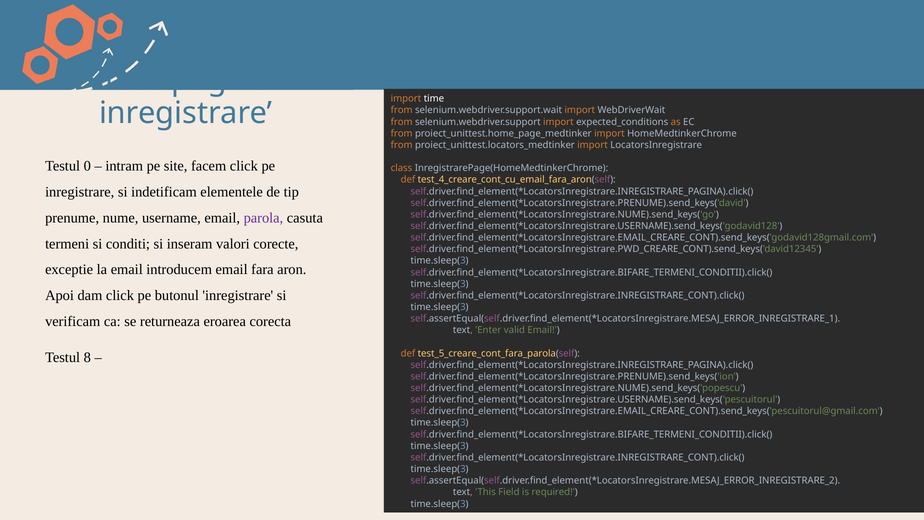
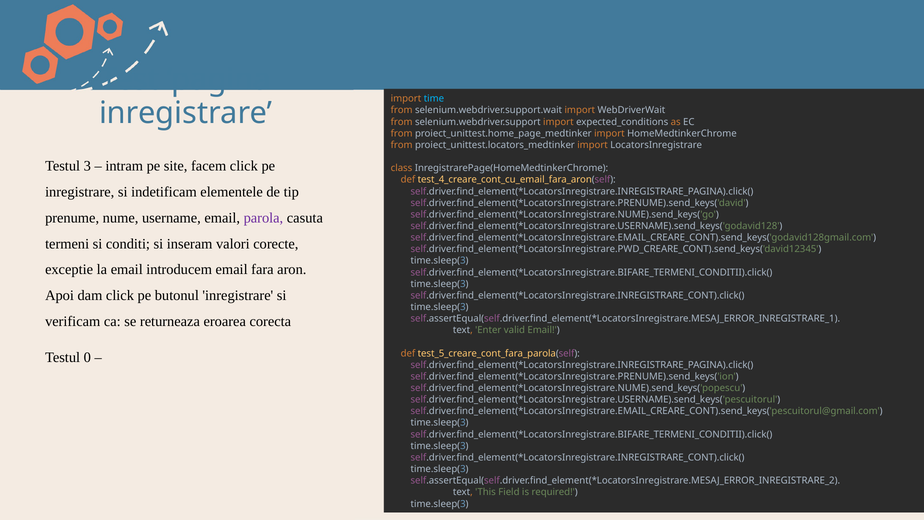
time colour: white -> light blue (434, 99)
0: 0 -> 3 (87, 166)
8: 8 -> 0 (87, 357)
